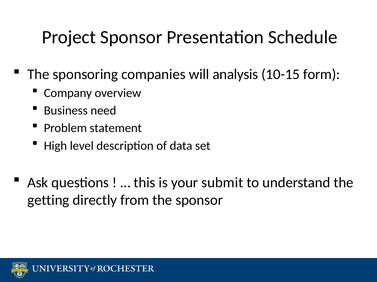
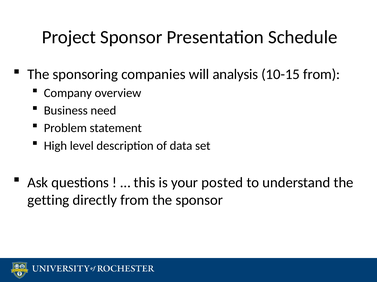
10-15 form: form -> from (322, 75)
submit: submit -> posted (222, 183)
